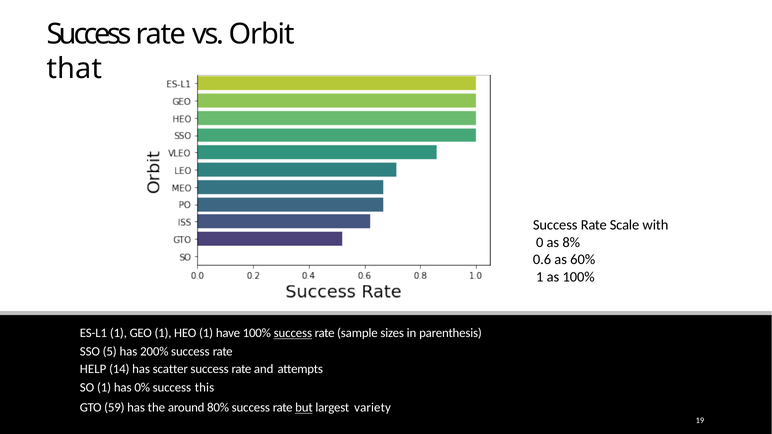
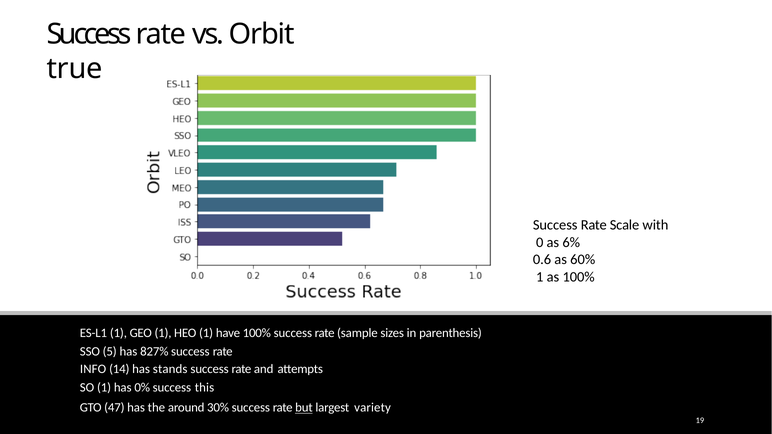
that: that -> true (75, 69)
8%: 8% -> 6% (571, 242)
success underline: present -> none (293, 333)
200%: 200% -> 827% (154, 352)
HELP: HELP -> INFO (93, 369)
scatter: scatter -> stands (170, 369)
59: 59 -> 47 (114, 408)
80%: 80% -> 30% (218, 408)
